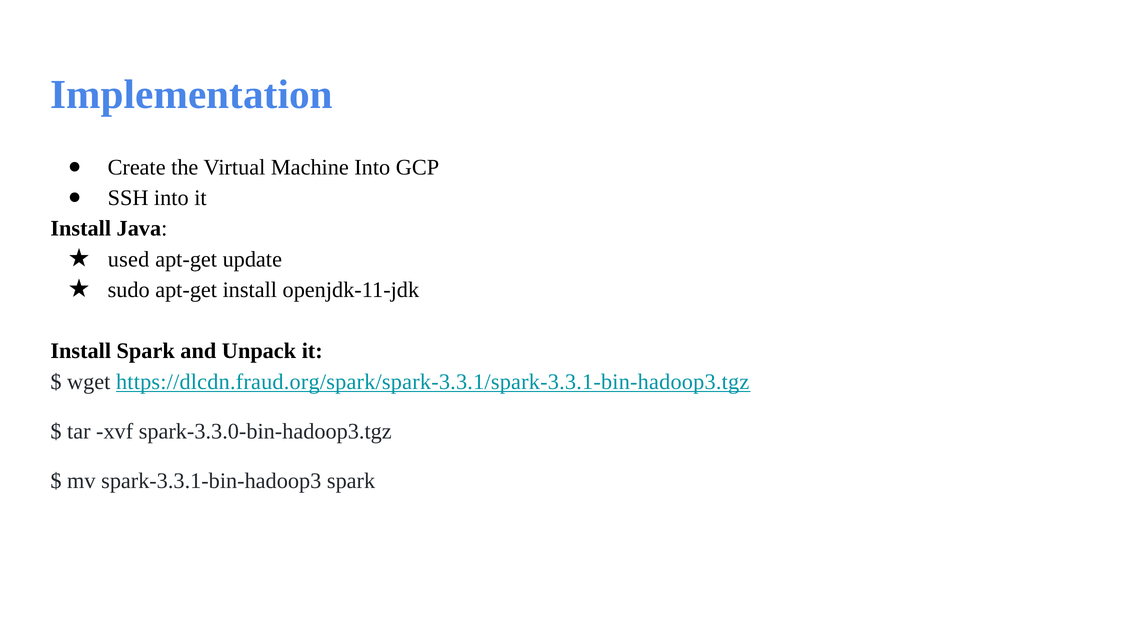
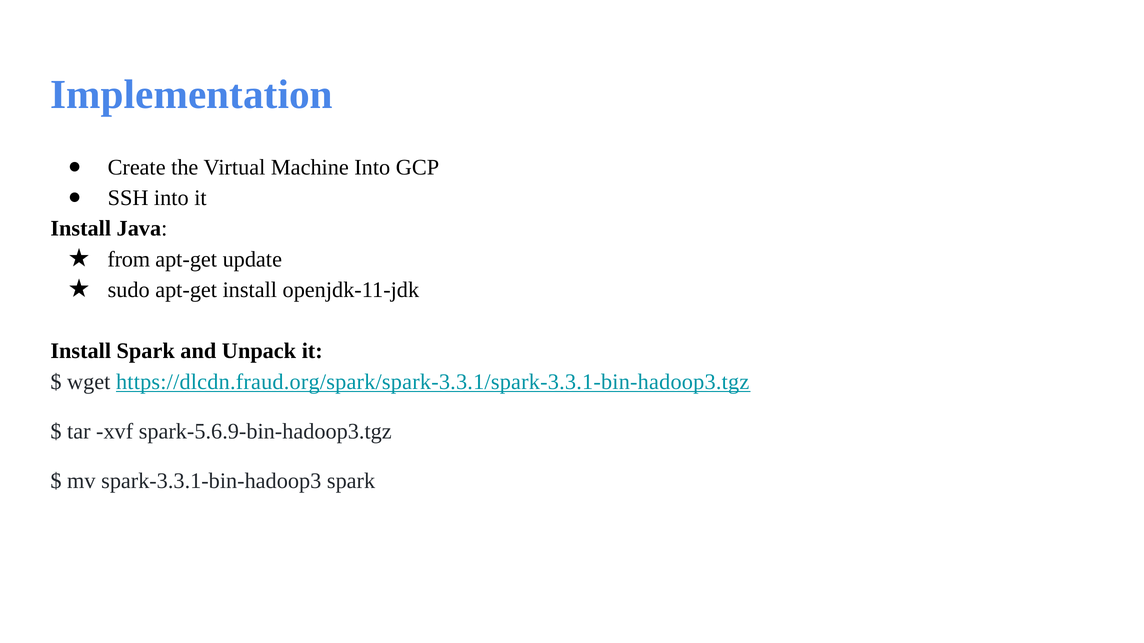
used: used -> from (129, 259)
spark-3.3.0-bin-hadoop3.tgz: spark-3.3.0-bin-hadoop3.tgz -> spark-5.6.9-bin-hadoop3.tgz (265, 432)
